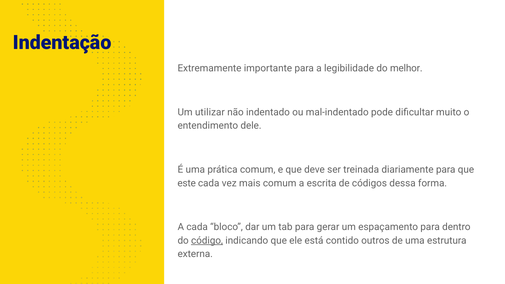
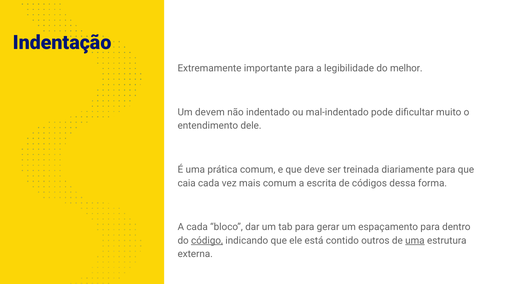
utilizar: utilizar -> devem (210, 112)
este: este -> caia (187, 183)
uma underline: none -> present (415, 241)
